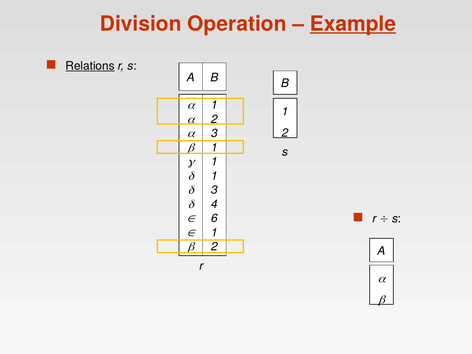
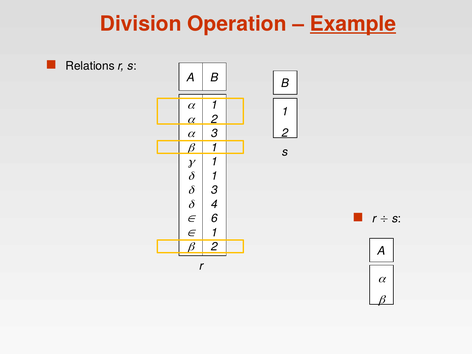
Relations underline: present -> none (90, 66)
